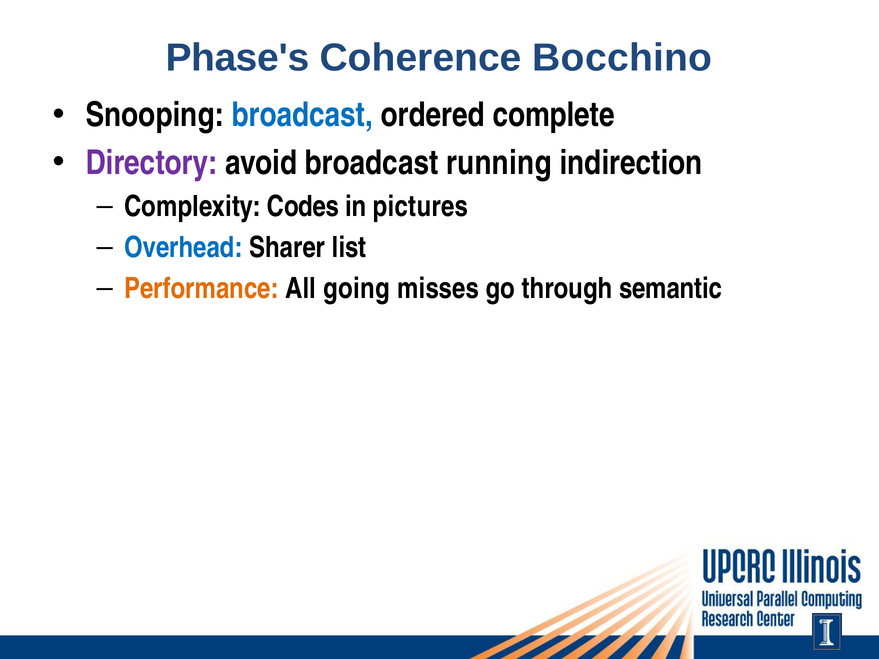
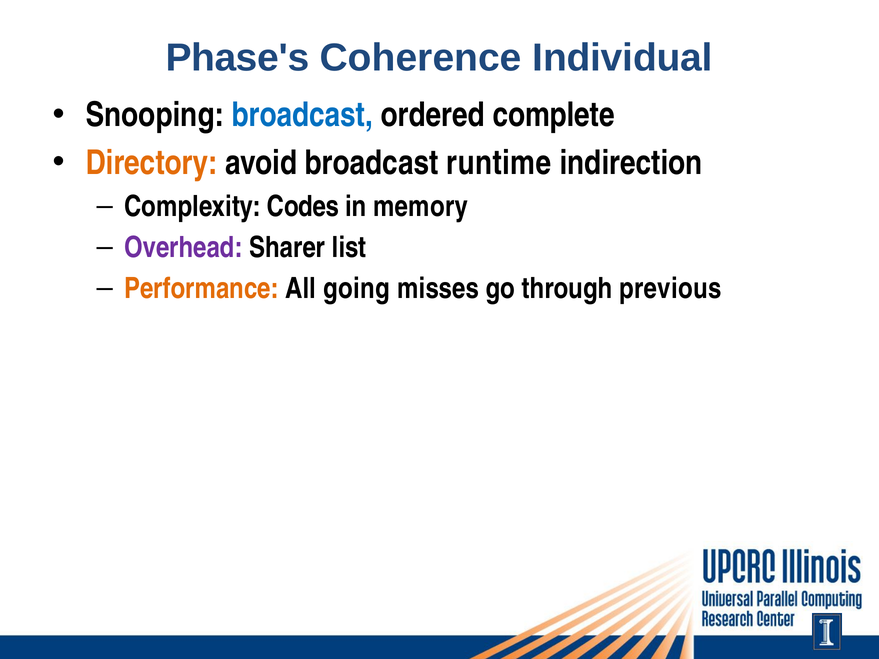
Bocchino: Bocchino -> Individual (623, 58)
Directory colour: purple -> orange (152, 163)
running: running -> runtime (499, 163)
pictures: pictures -> memory (421, 207)
Overhead colour: blue -> purple (183, 248)
semantic: semantic -> previous (670, 289)
